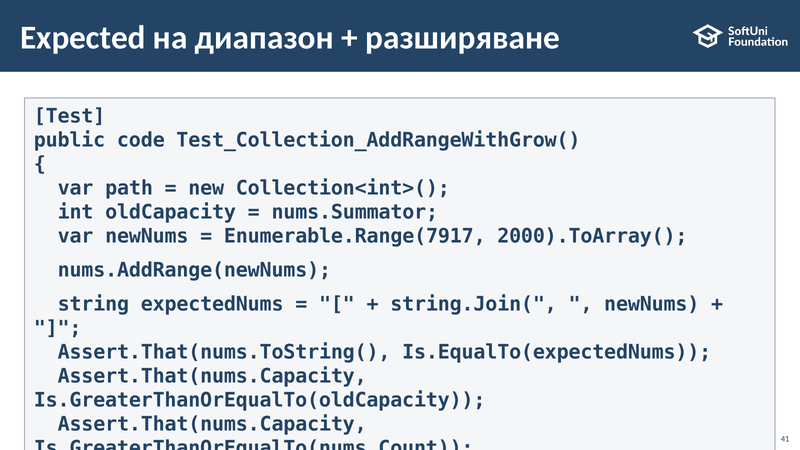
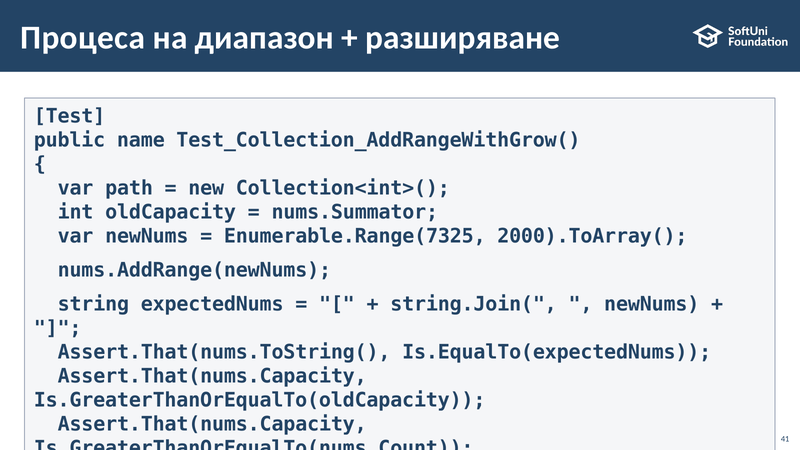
Expected: Expected -> Процеса (83, 38)
code: code -> name (141, 140)
Enumerable.Range(7917: Enumerable.Range(7917 -> Enumerable.Range(7325 (355, 236)
